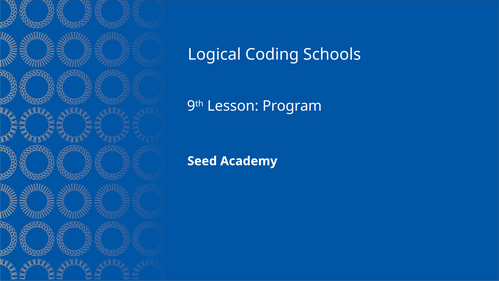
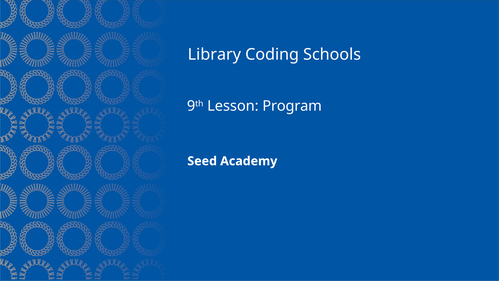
Logical: Logical -> Library (214, 54)
